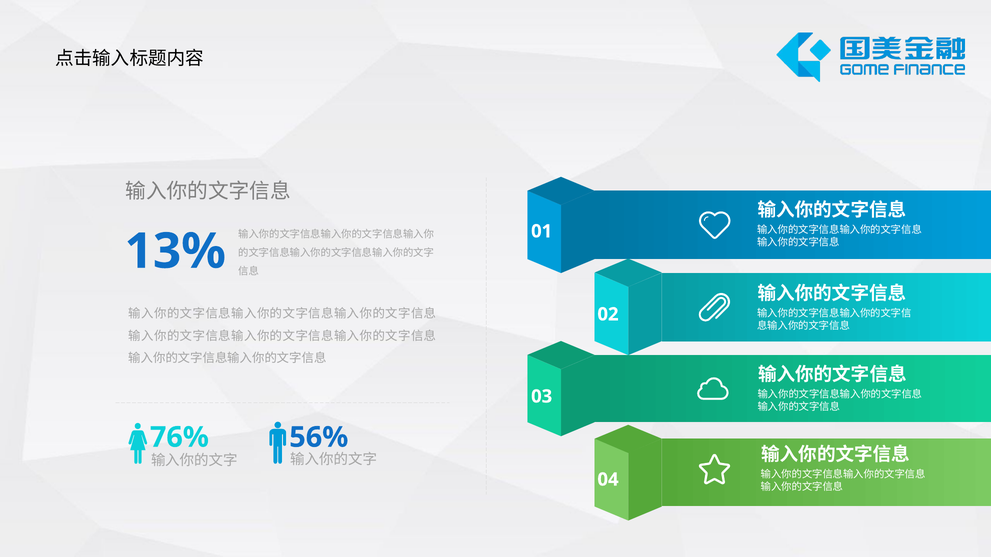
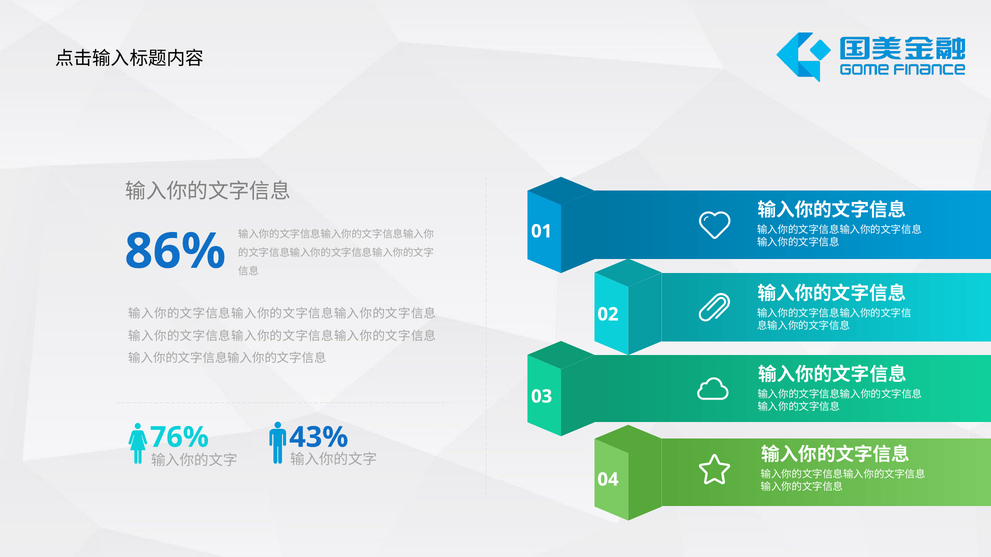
13%: 13% -> 86% (175, 252)
56%: 56% -> 43% (319, 438)
